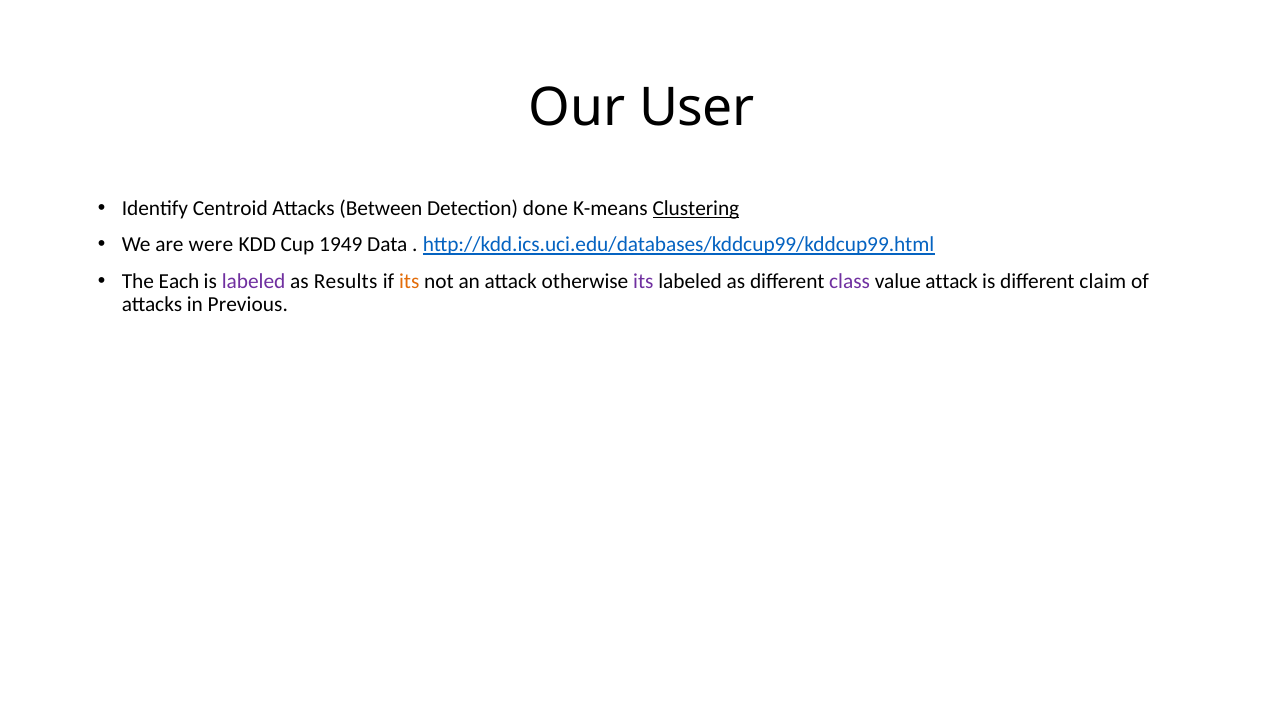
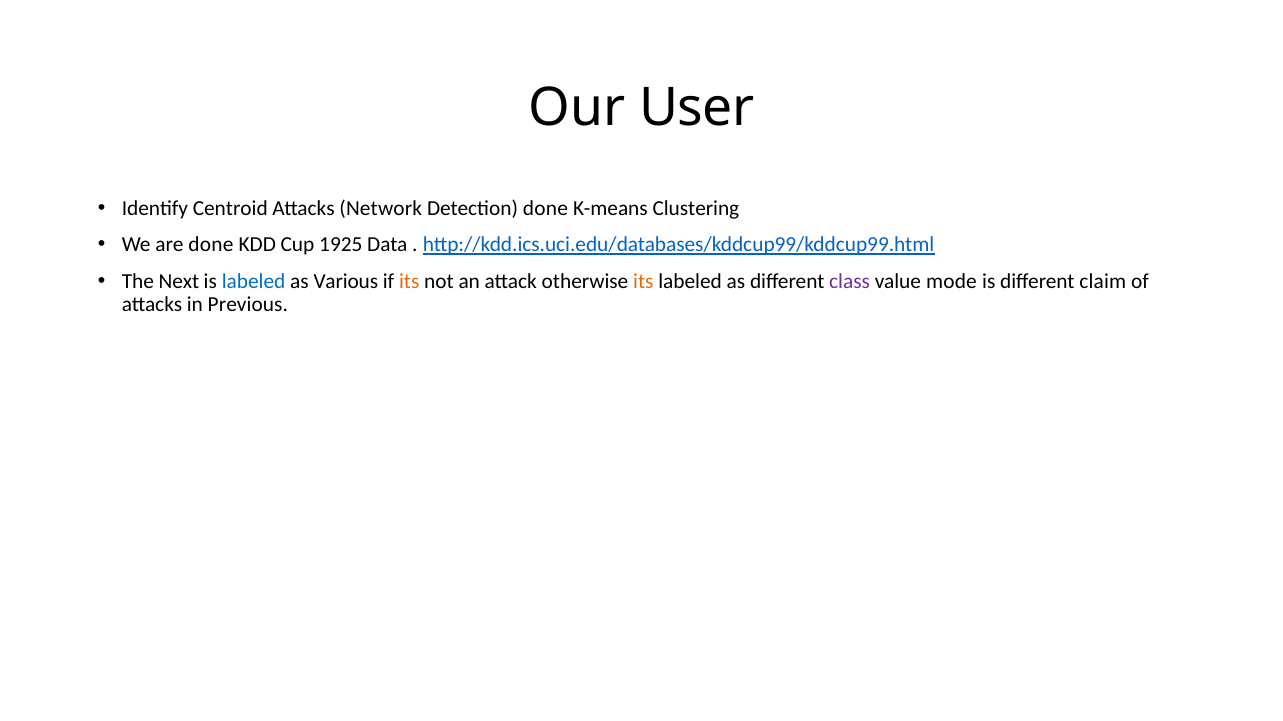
Between: Between -> Network (381, 208)
Clustering underline: present -> none (696, 208)
are were: were -> done (211, 245)
1949: 1949 -> 1925 (341, 245)
Each: Each -> Next (179, 282)
labeled colour: purple -> blue (254, 282)
Results: Results -> Various (346, 282)
its colour: purple -> orange (643, 282)
value attack: attack -> mode (951, 282)
